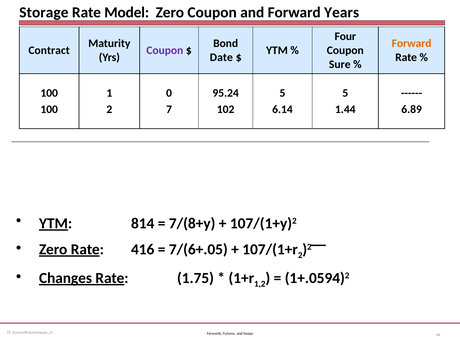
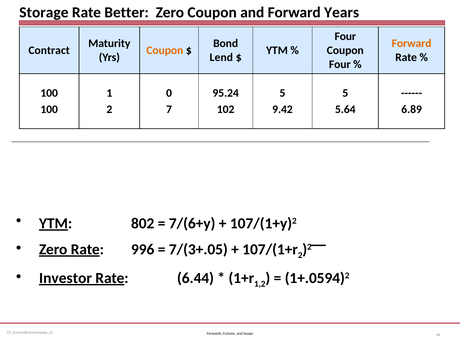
Model: Model -> Better (127, 12)
Coupon colour: purple -> orange (165, 50)
Date: Date -> Lend (221, 57)
Sure: Sure -> Four (340, 64)
6.14: 6.14 -> 9.42 (282, 109)
1.44: 1.44 -> 5.64 (345, 109)
814: 814 -> 802 (143, 223)
7/(8+y: 7/(8+y -> 7/(6+y (192, 223)
416: 416 -> 996 (143, 249)
7/(6+.05: 7/(6+.05 -> 7/(3+.05 (198, 249)
Changes: Changes -> Investor (65, 278)
1.75: 1.75 -> 6.44 (195, 278)
